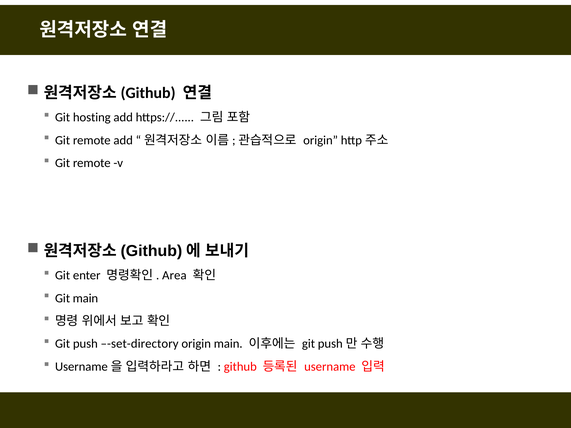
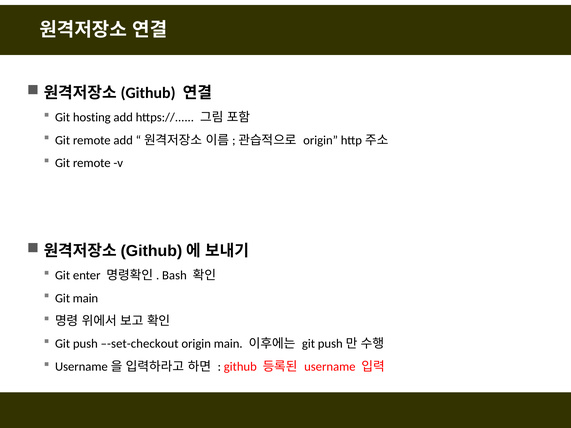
Area: Area -> Bash (174, 276)
–-set-directory: –-set-directory -> –-set-checkout (140, 344)
